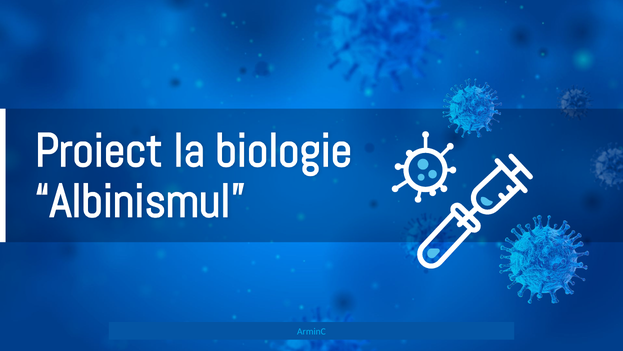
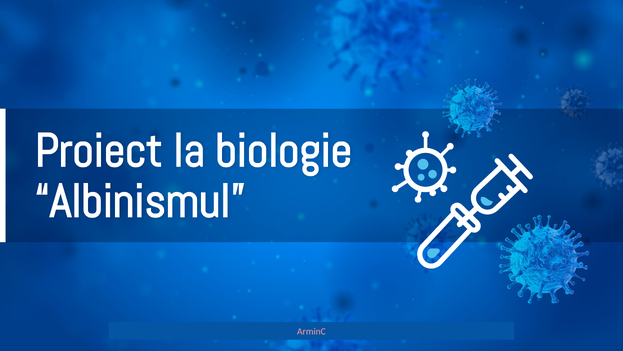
ArminC colour: light blue -> pink (311, 331)
